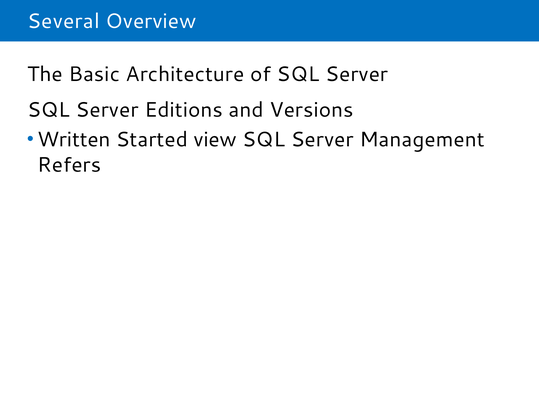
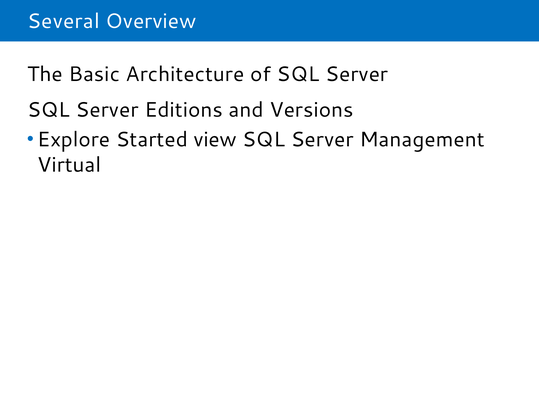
Written: Written -> Explore (74, 140)
Refers: Refers -> Virtual (69, 165)
